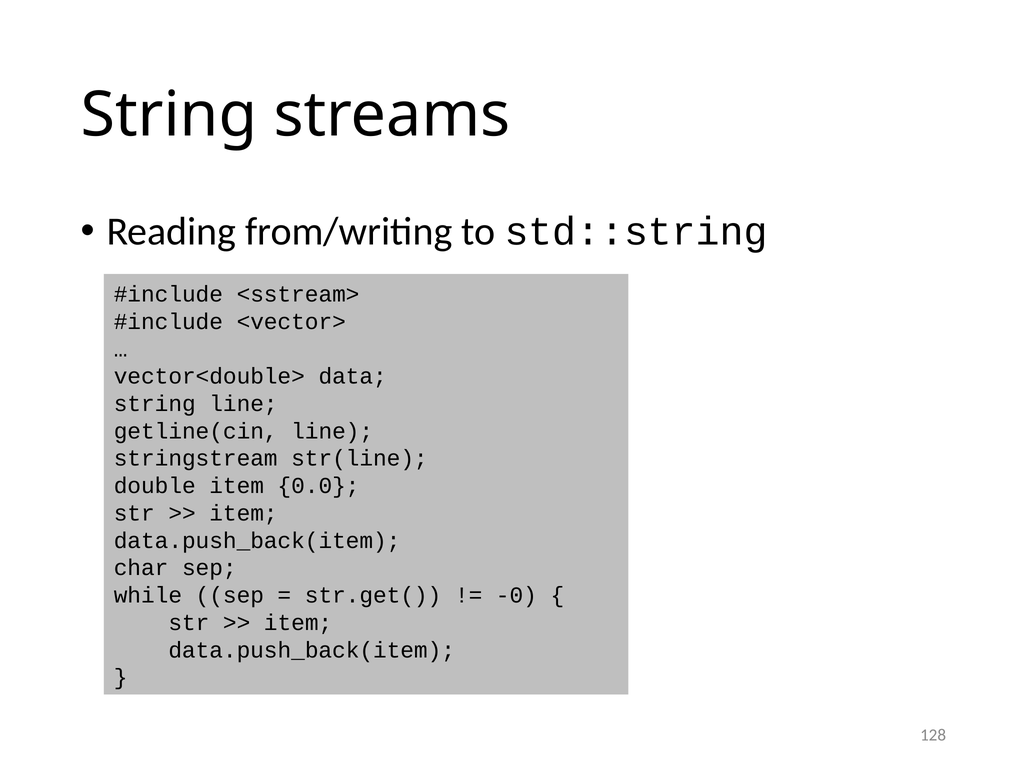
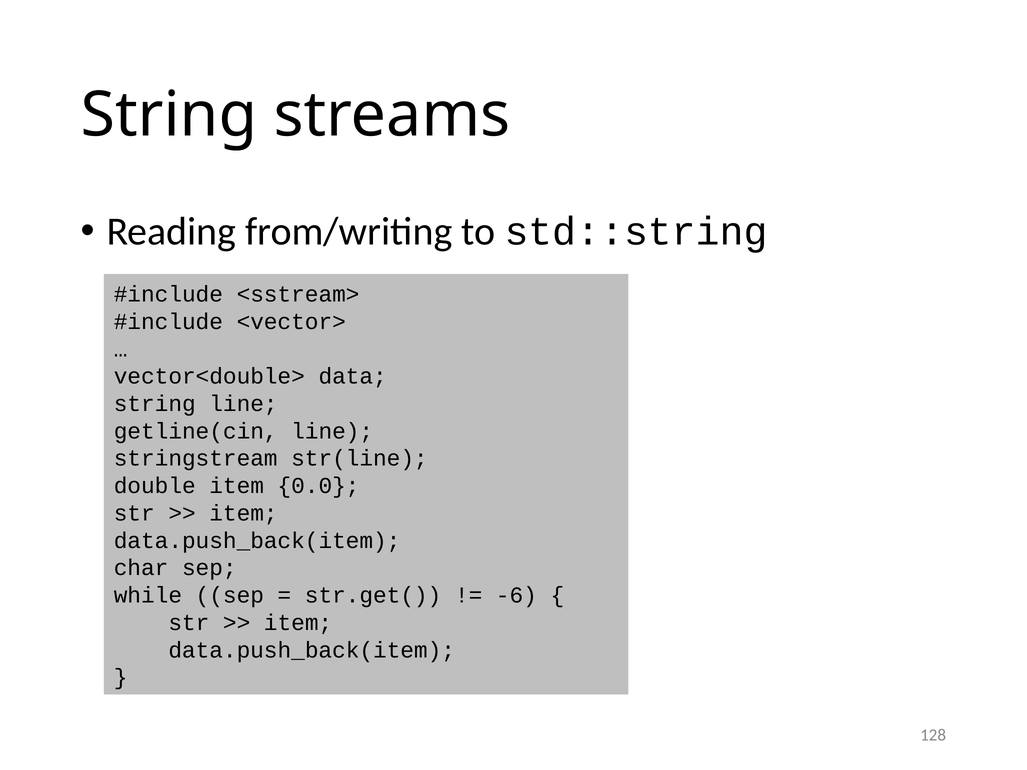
-0: -0 -> -6 (516, 595)
